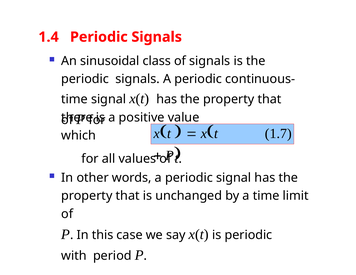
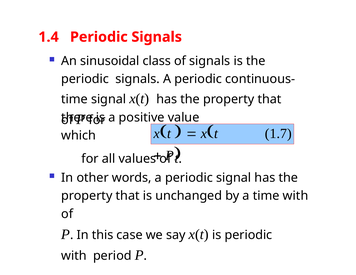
time limit: limit -> with (296, 196)
